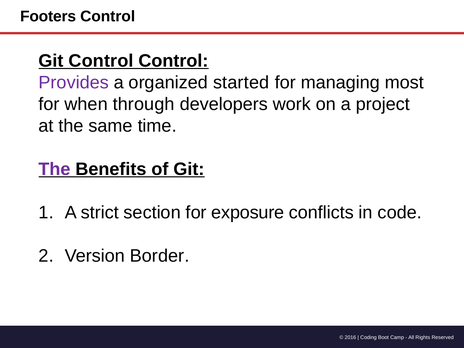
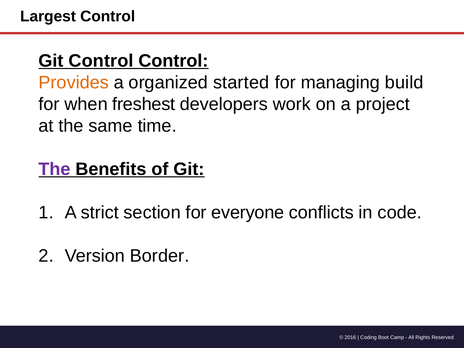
Footers: Footers -> Largest (48, 16)
Provides colour: purple -> orange (74, 82)
most: most -> build (404, 82)
through: through -> freshest (144, 104)
exposure: exposure -> everyone (248, 212)
